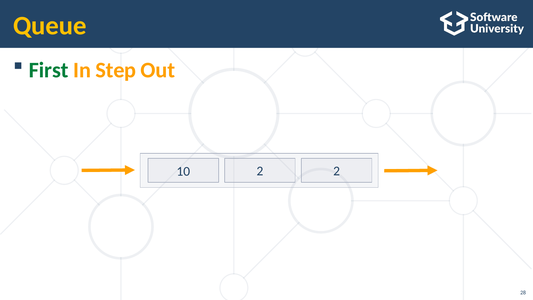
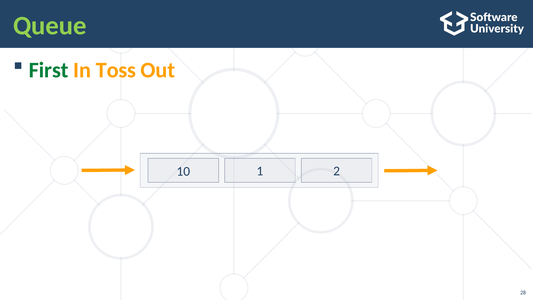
Queue colour: yellow -> light green (50, 26)
Step: Step -> Toss (116, 70)
10 2: 2 -> 1 (260, 171)
